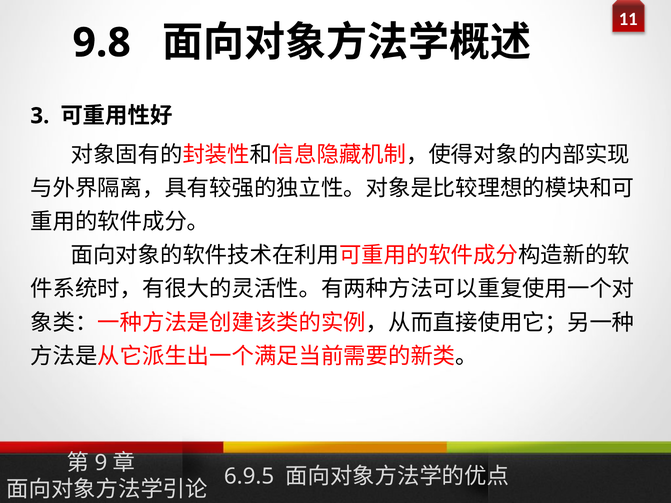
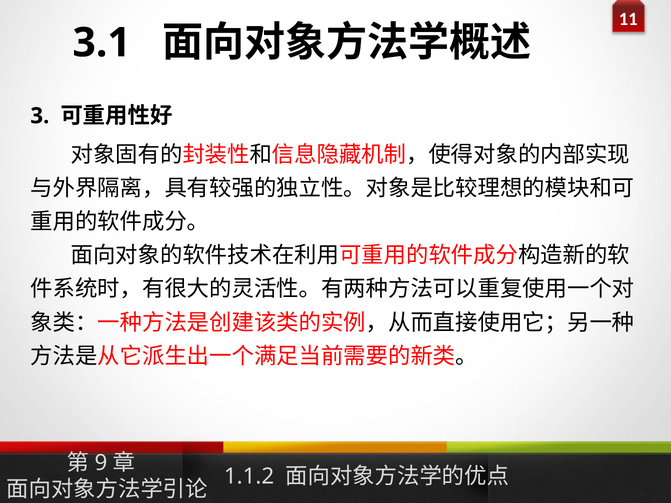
9.8: 9.8 -> 3.1 (102, 43)
6.9.5: 6.9.5 -> 1.1.2 (249, 477)
